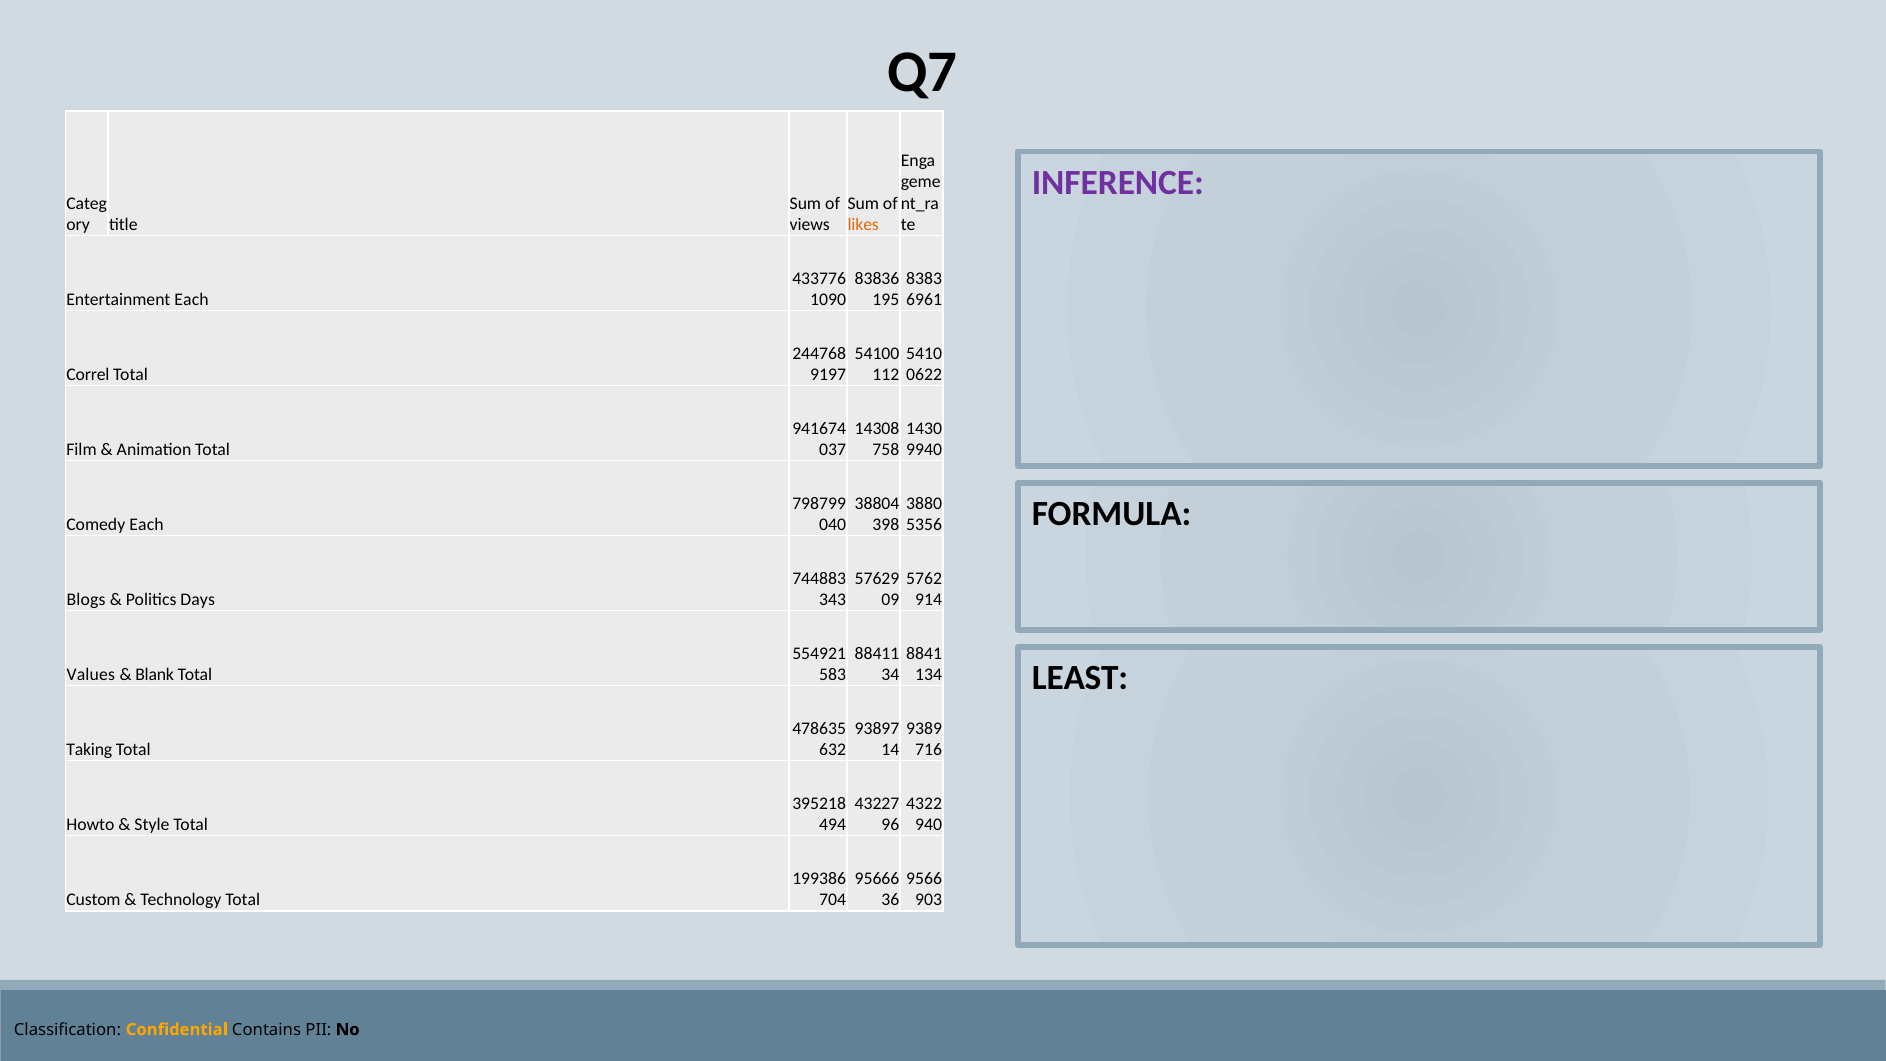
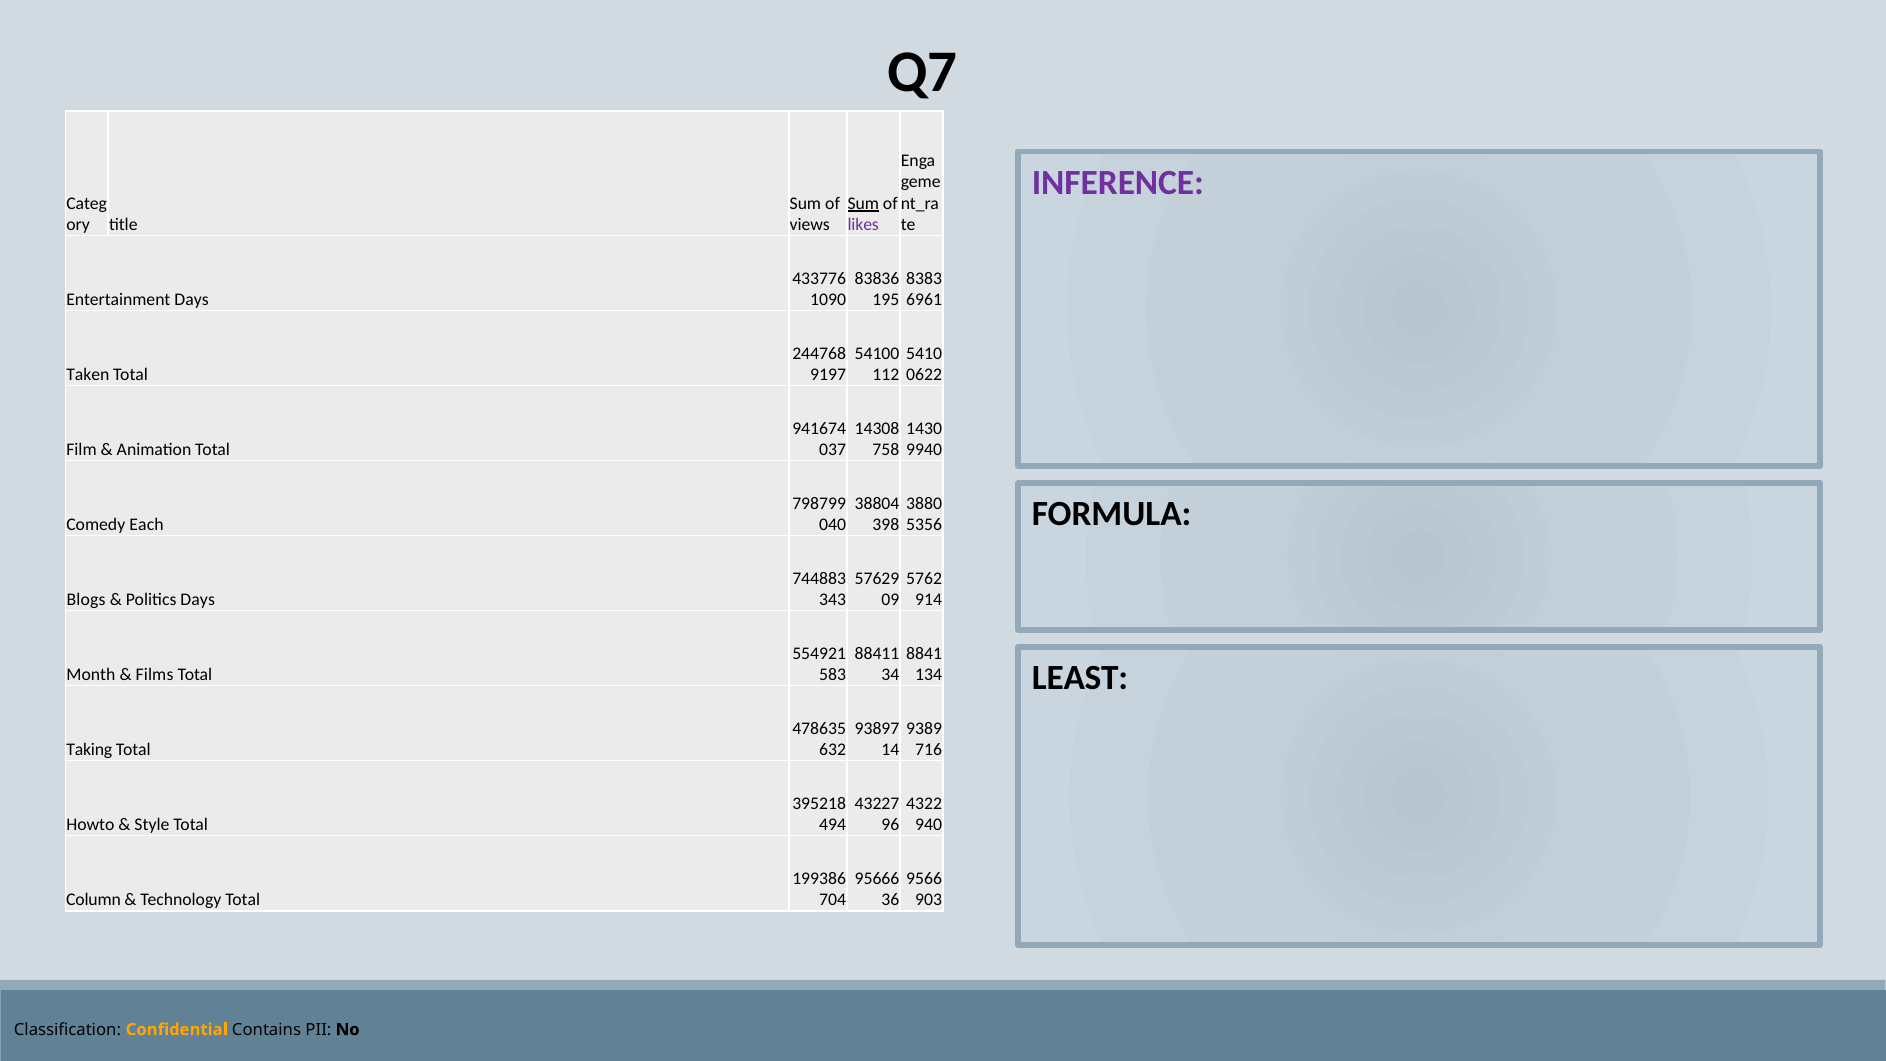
Sum underline: none -> present (863, 203)
likes colour: orange -> purple (863, 225)
Entertainment Each: Each -> Days (192, 300)
Correl: Correl -> Taken (88, 375)
Values: Values -> Month (91, 675)
Blank: Blank -> Films (154, 675)
Custom: Custom -> Column (93, 900)
